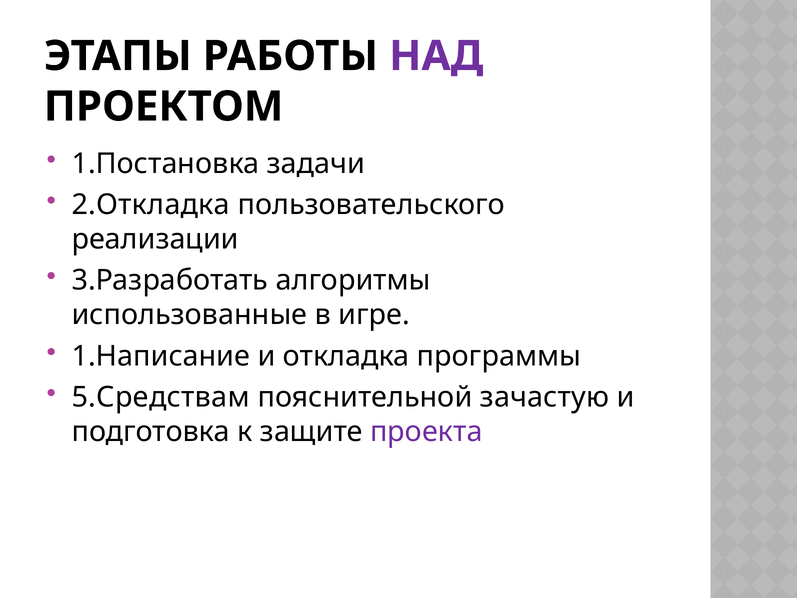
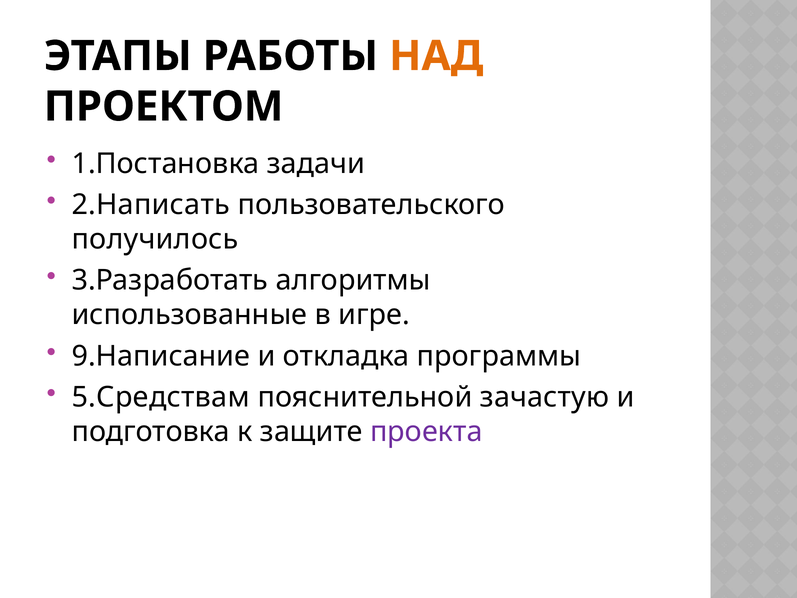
НАД colour: purple -> orange (436, 56)
2.Откладка: 2.Откладка -> 2.Написать (151, 205)
реализации: реализации -> получилось (155, 239)
1.Написание: 1.Написание -> 9.Написание (161, 356)
